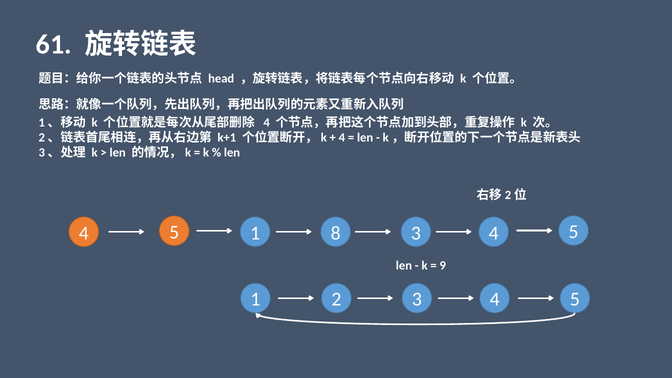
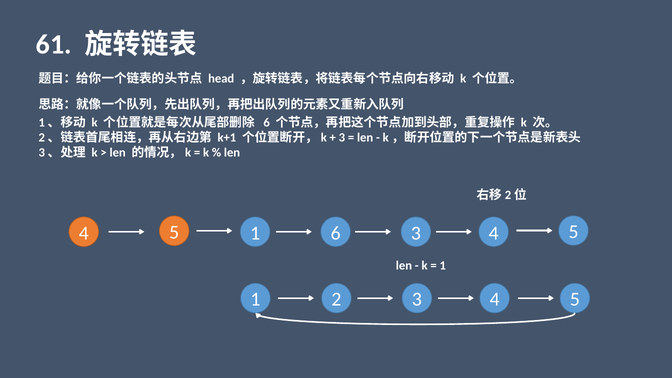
4: 4 -> 6 (267, 123)
4: 4 -> 3 (342, 138)
1 8: 8 -> 6 (336, 233)
9: 9 -> 1 (443, 266)
